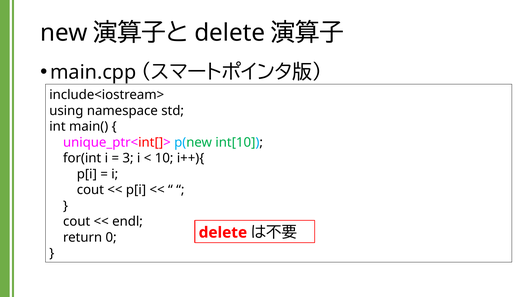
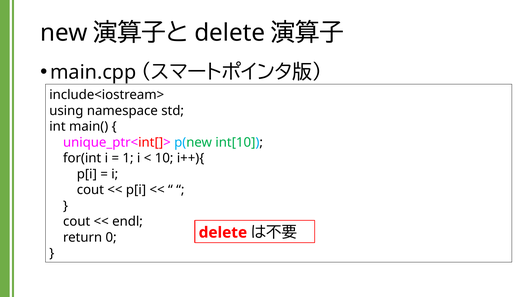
3: 3 -> 1 (128, 158)
